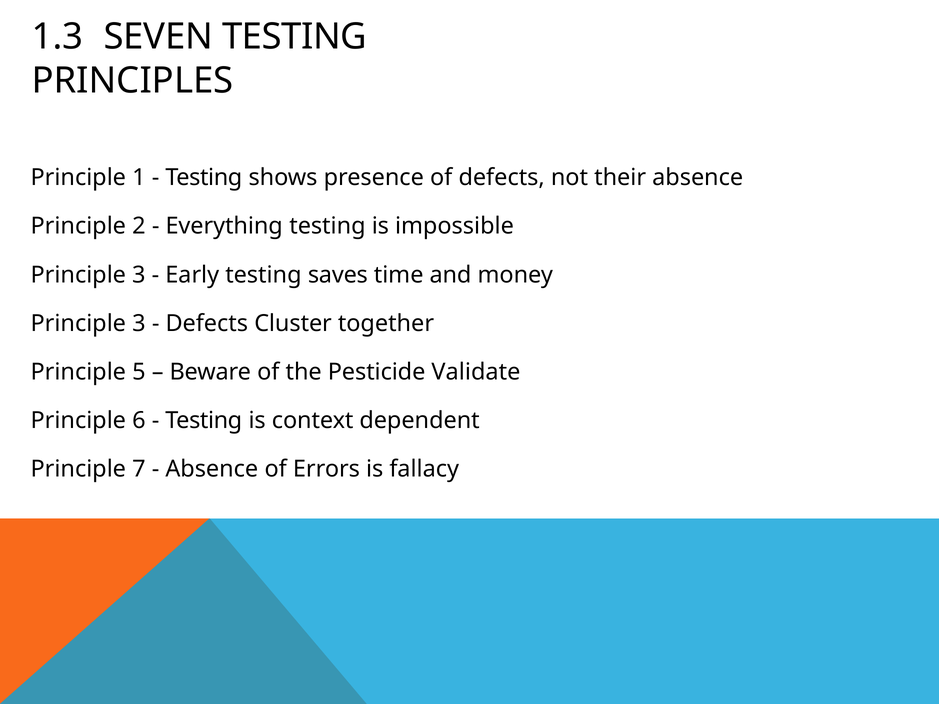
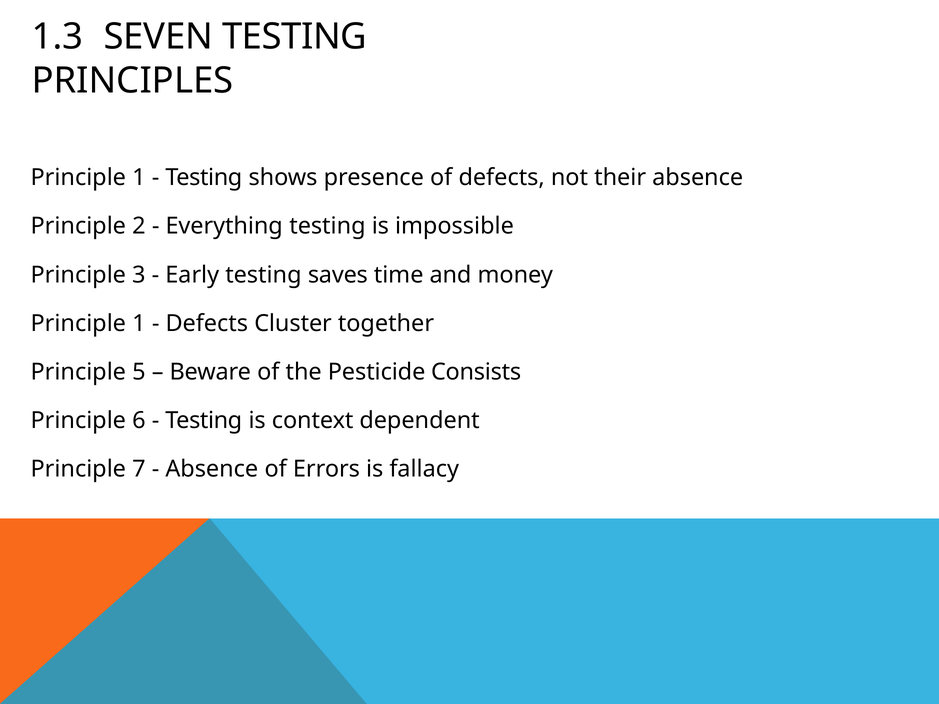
3: 3 -> 1 (139, 324)
Validate: Validate -> Consists (476, 372)
